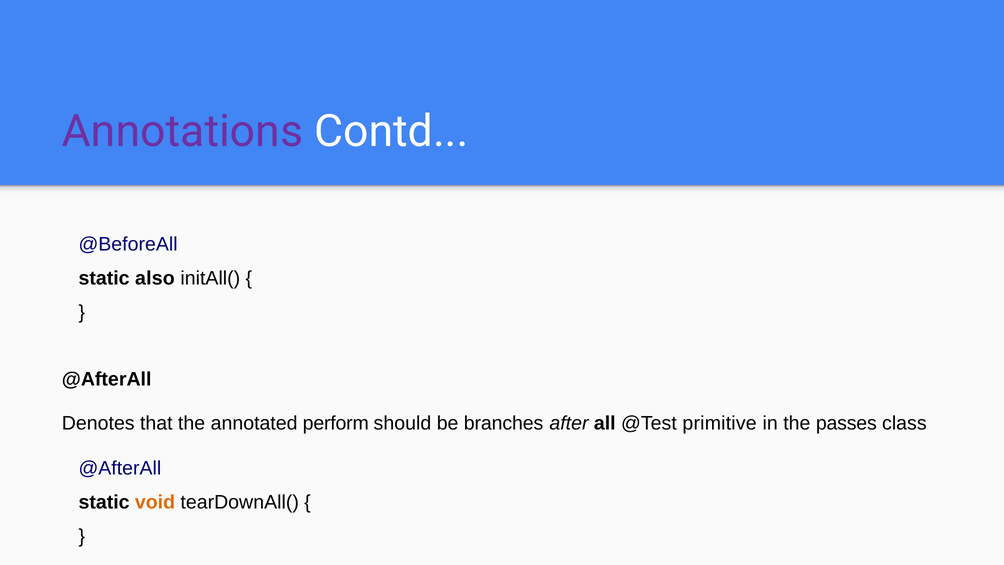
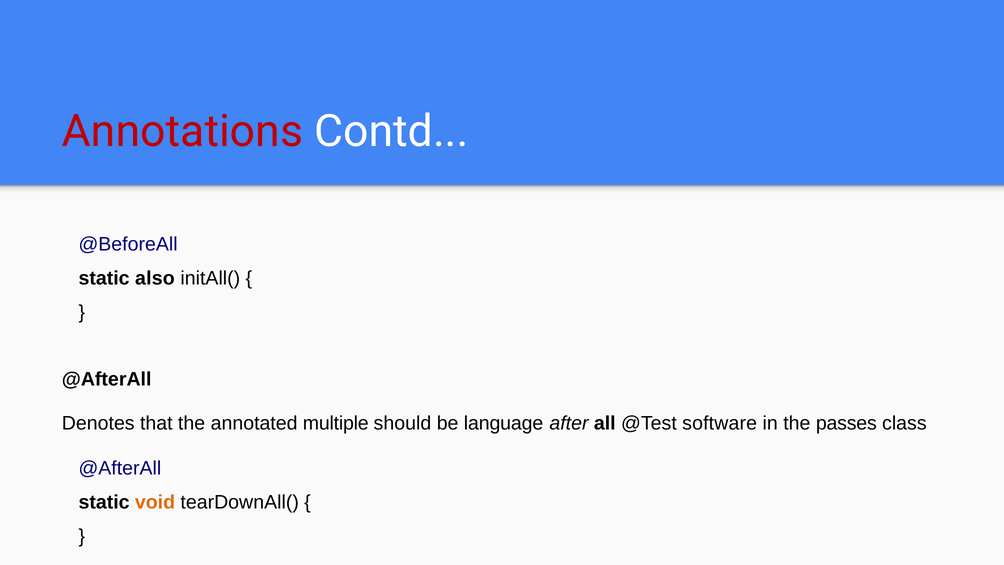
Annotations colour: purple -> red (182, 132)
perform: perform -> multiple (336, 423)
branches: branches -> language (504, 423)
primitive: primitive -> software (720, 423)
